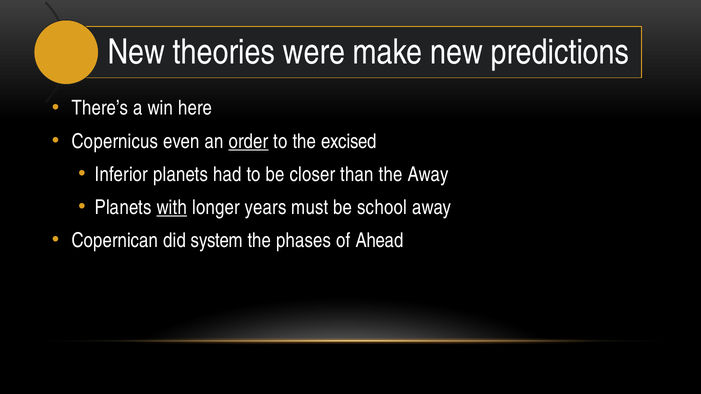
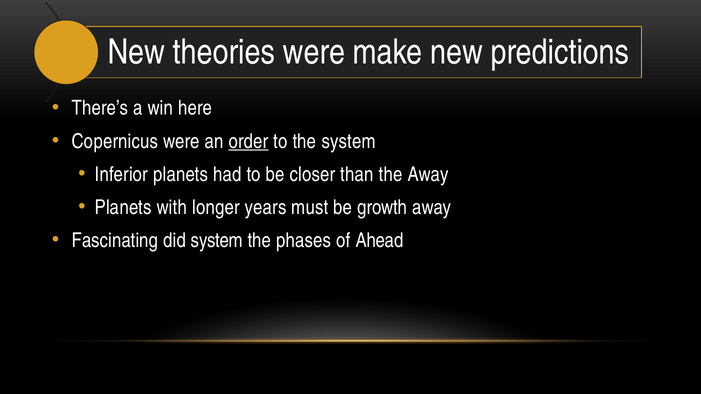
Copernicus even: even -> were (181, 141)
the excised: excised -> system (349, 141)
with underline: present -> none (172, 207)
school: school -> growth (382, 207)
Copernican: Copernican -> Fascinating (115, 240)
